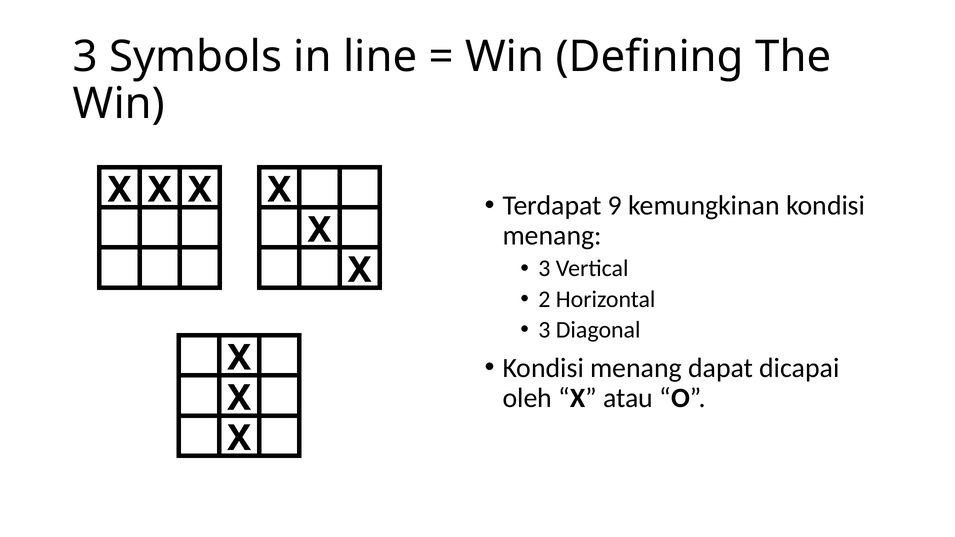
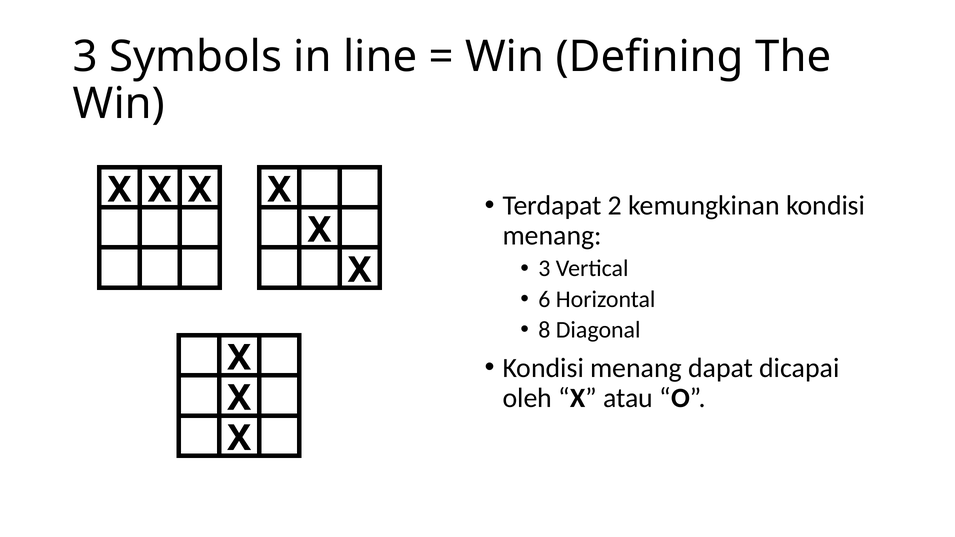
9: 9 -> 2 (615, 206)
2: 2 -> 6 (544, 299)
3: 3 -> 8 (544, 330)
